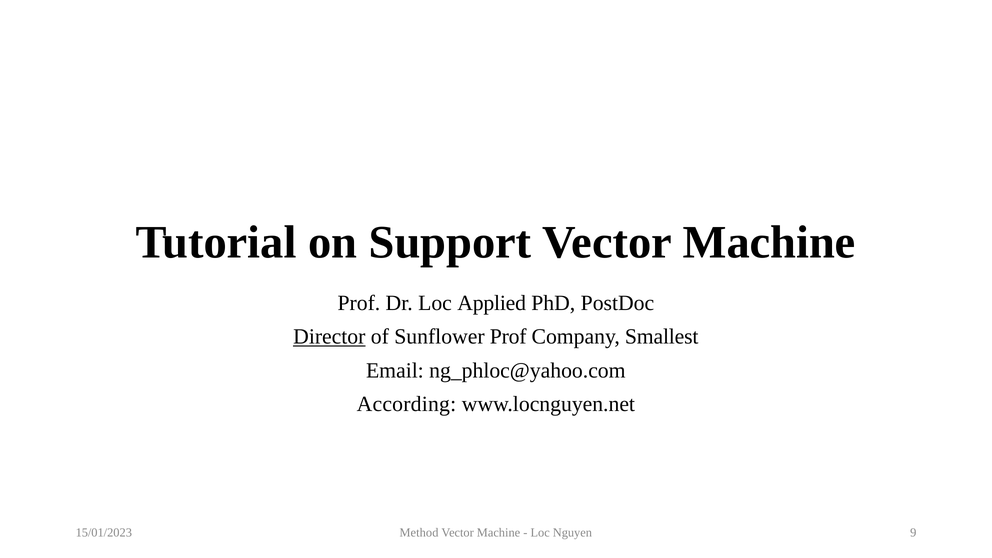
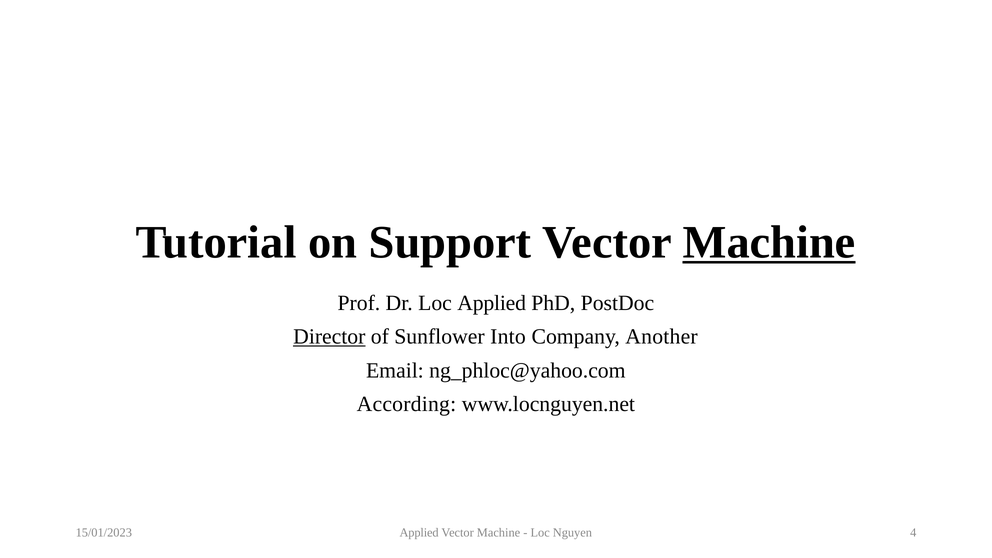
Machine underline: none -> present (769, 242)
Sunflower Prof: Prof -> Into (508, 337)
Smallest: Smallest -> Another (662, 337)
Method: Method -> Applied (419, 533)
9: 9 -> 4 (913, 533)
